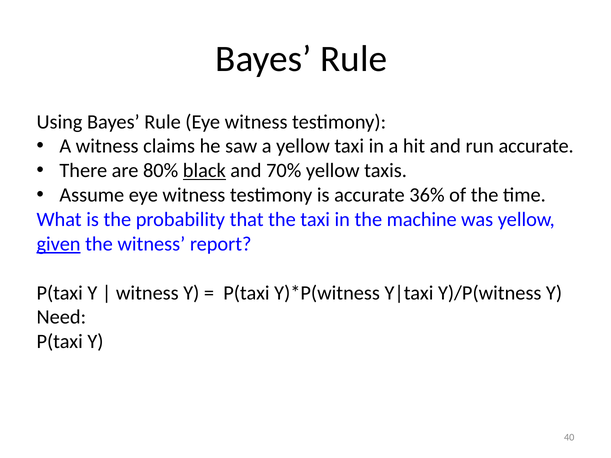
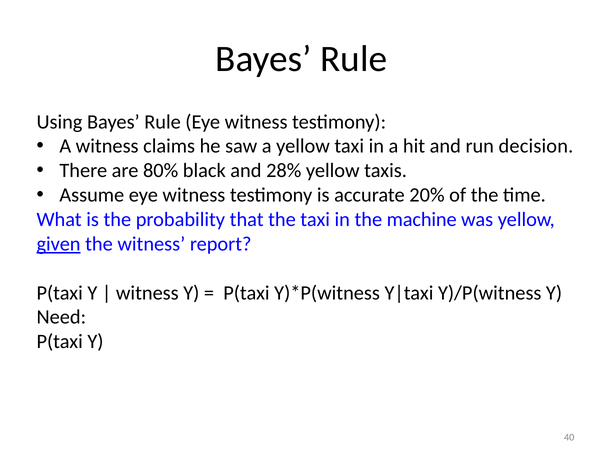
run accurate: accurate -> decision (536, 146)
black underline: present -> none (204, 171)
70%: 70% -> 28% (284, 171)
36%: 36% -> 20% (427, 195)
